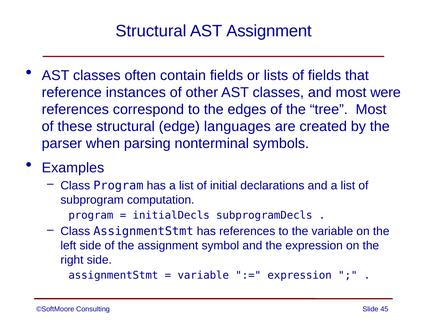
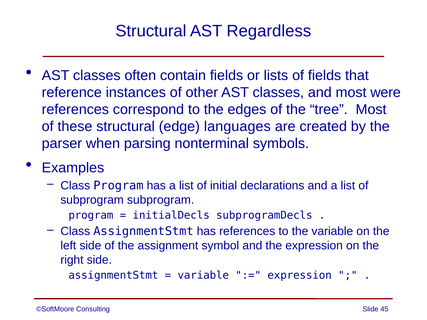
AST Assignment: Assignment -> Regardless (269, 31)
subprogram computation: computation -> subprogram (161, 200)
